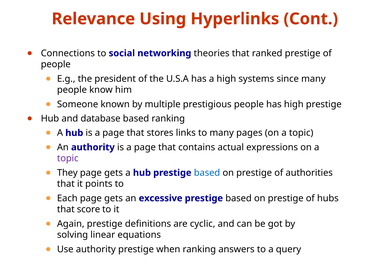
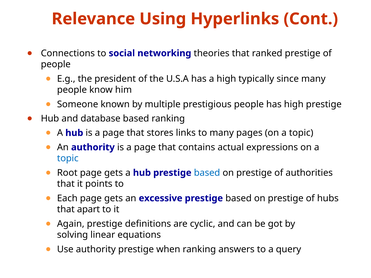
systems: systems -> typically (256, 79)
topic colour: purple -> blue (68, 159)
They: They -> Root (67, 173)
score: score -> apart (89, 210)
